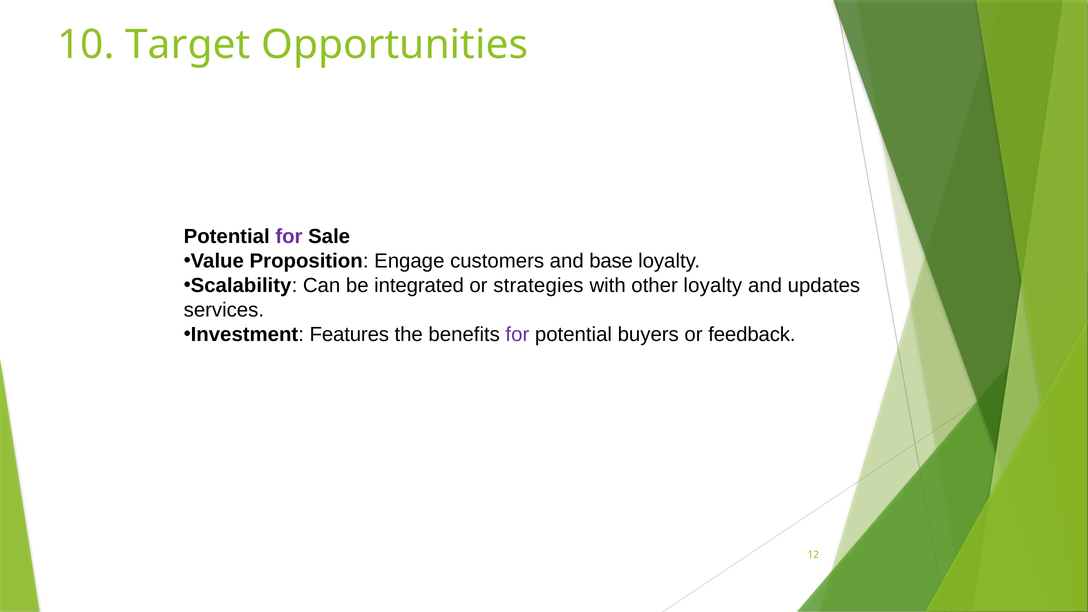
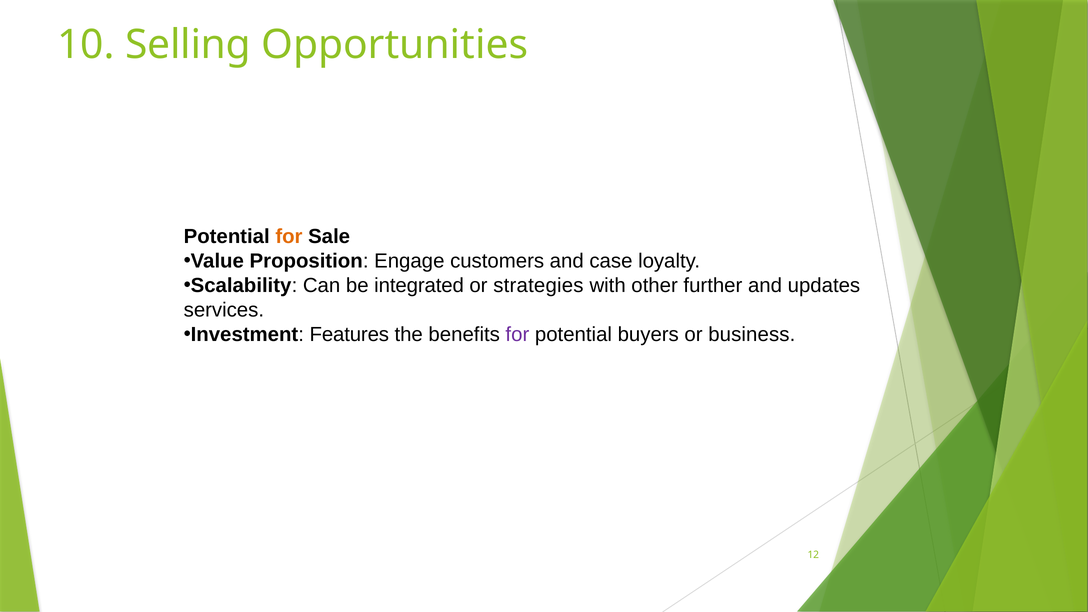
Target: Target -> Selling (188, 45)
for colour: purple -> orange (289, 236)
base: base -> case (611, 261)
other loyalty: loyalty -> further (713, 285)
feedback: feedback -> business (752, 334)
